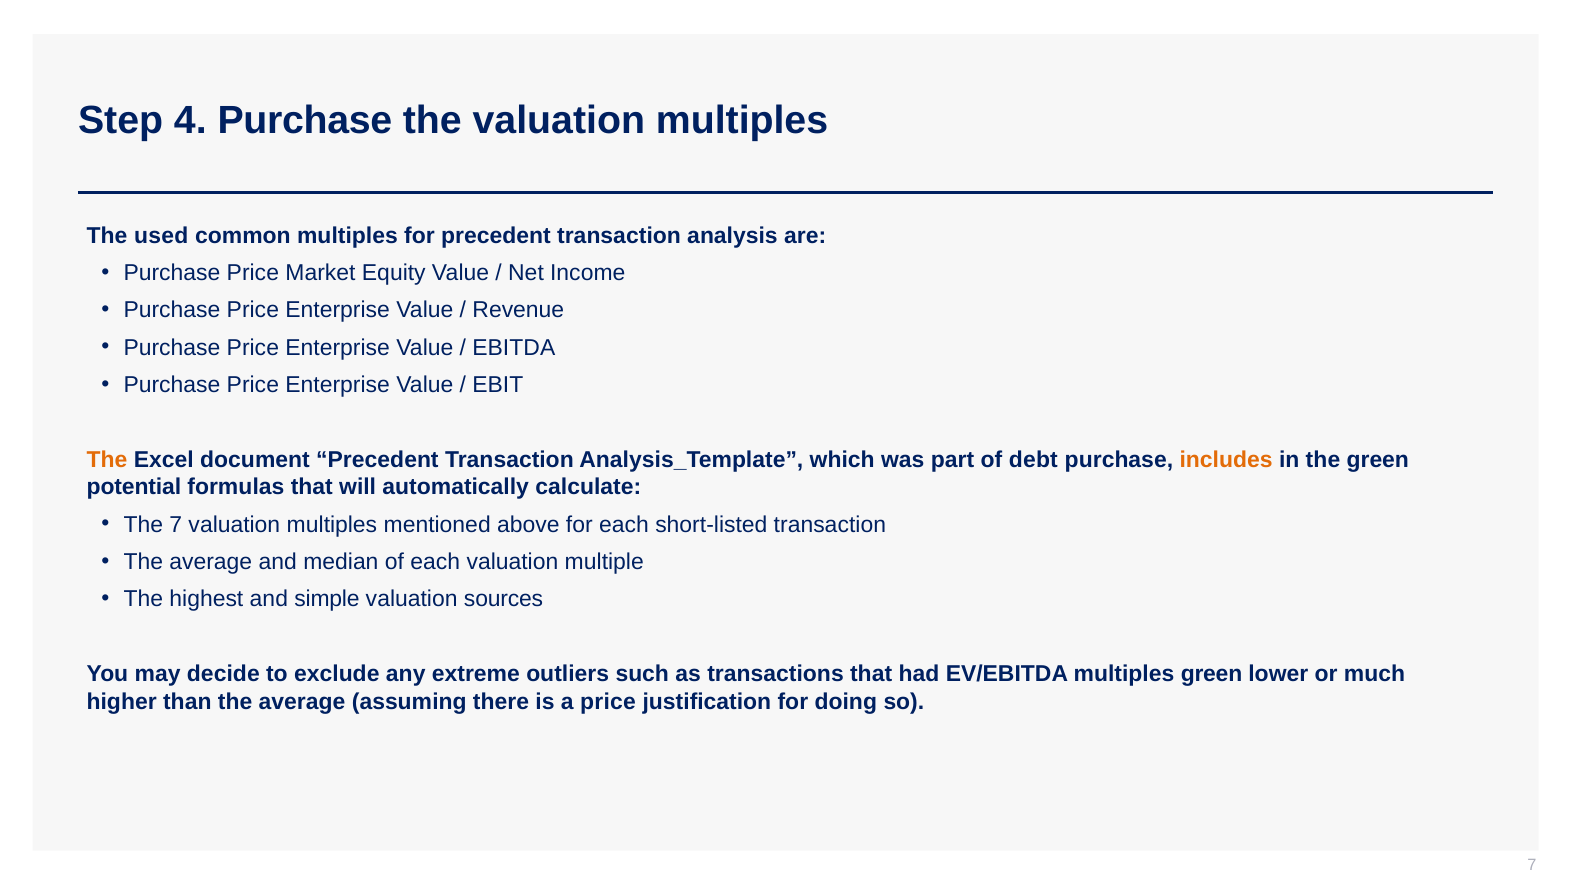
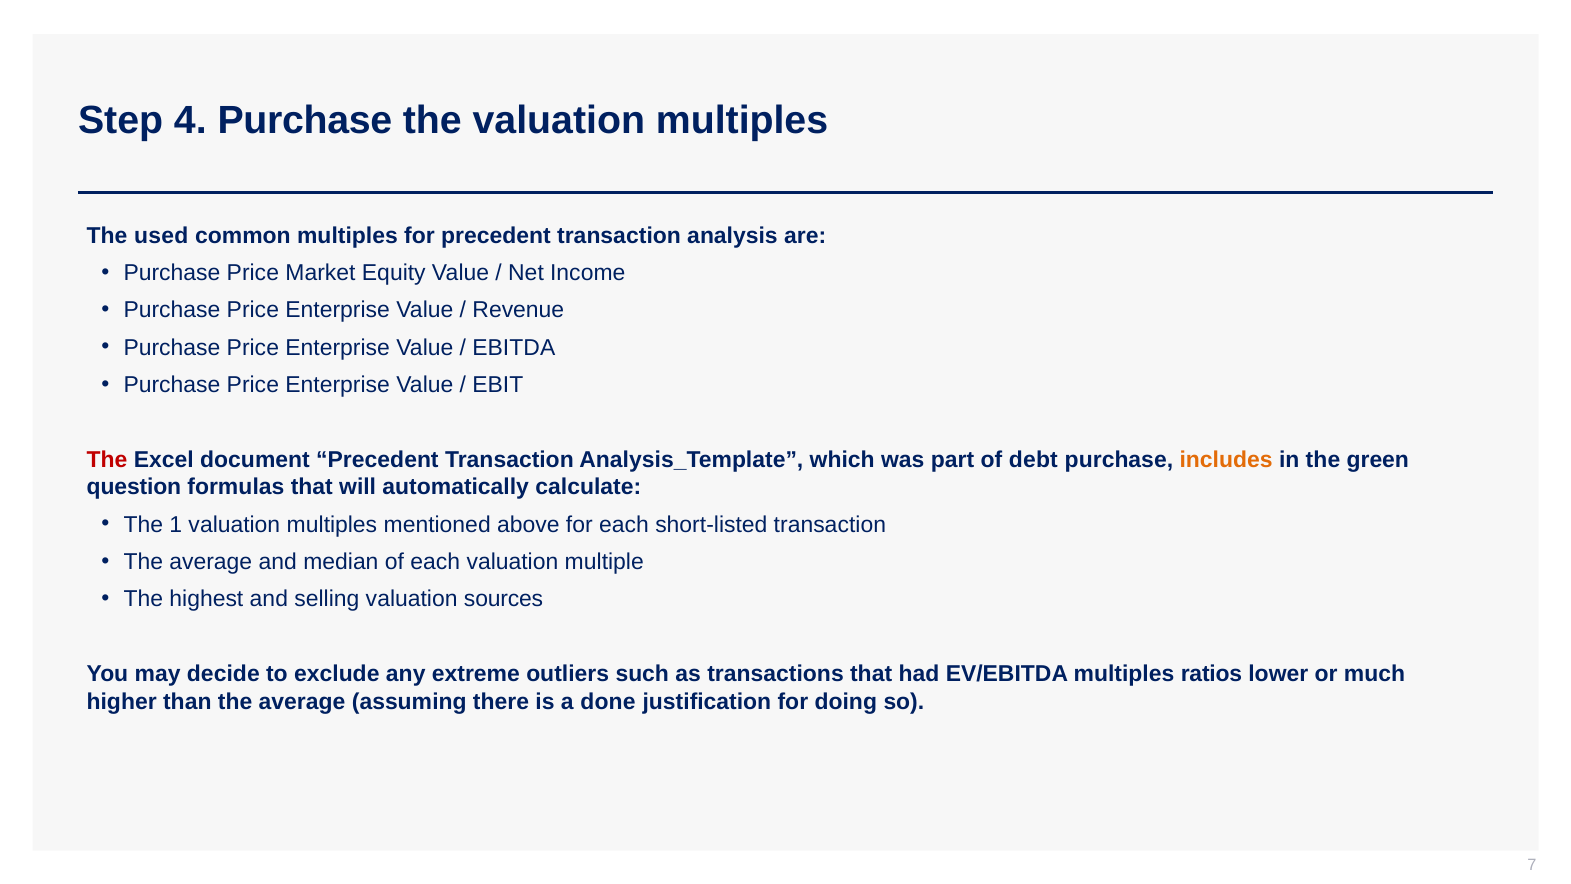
The colour: orange -> red (107, 459)
potential: potential -> question (134, 487)
The 7: 7 -> 1 (176, 524)
simple: simple -> selling (327, 599)
multiples green: green -> ratios (1211, 674)
a price: price -> done (608, 701)
